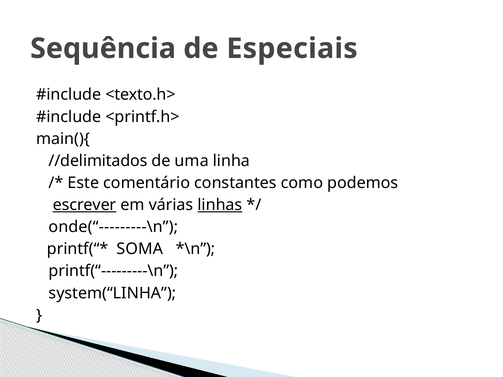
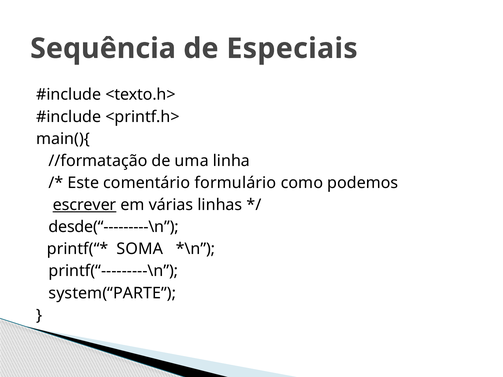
//delimitados: //delimitados -> //formatação (98, 161)
constantes: constantes -> formulário (235, 183)
linhas underline: present -> none (220, 205)
onde(“---------\n: onde(“---------\n -> desde(“---------\n (114, 227)
system(“LINHA: system(“LINHA -> system(“PARTE (112, 293)
